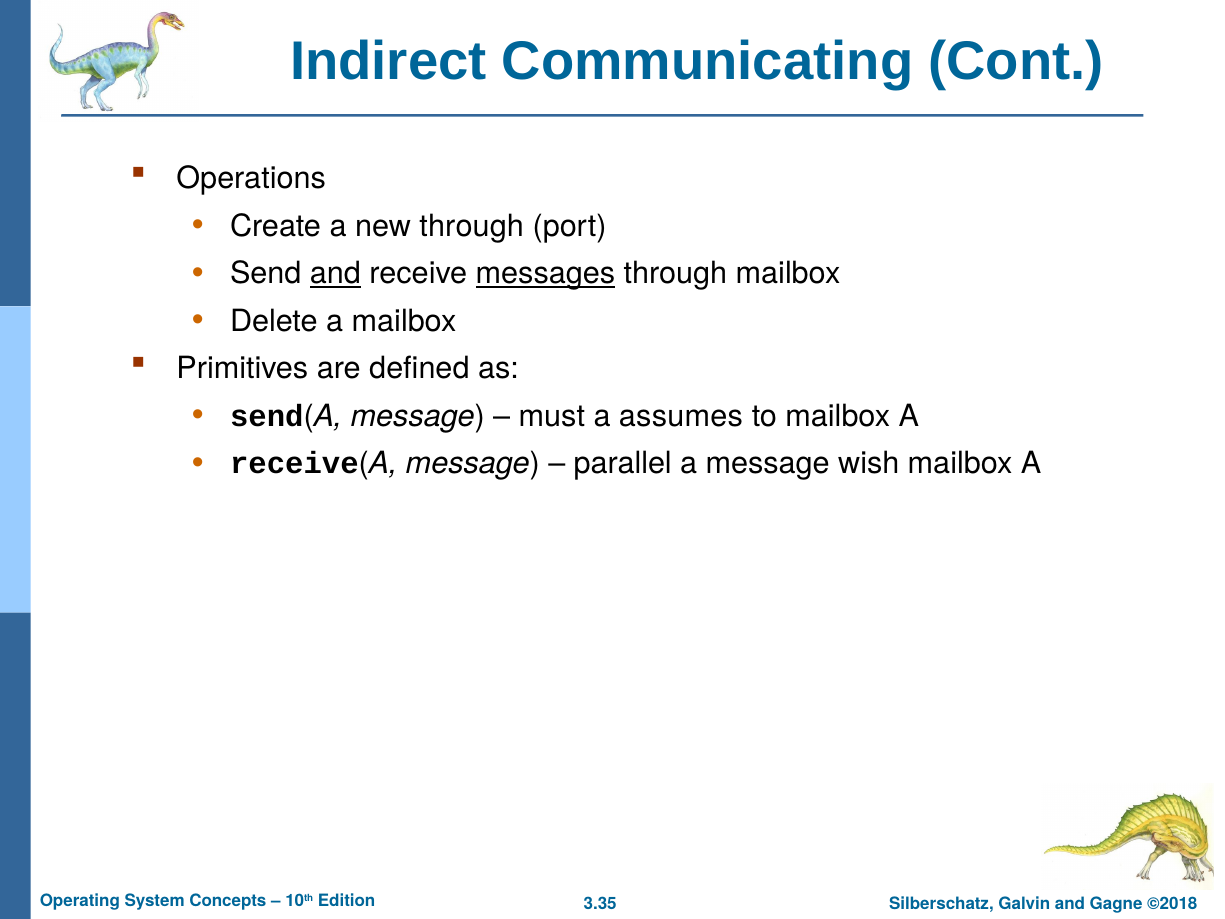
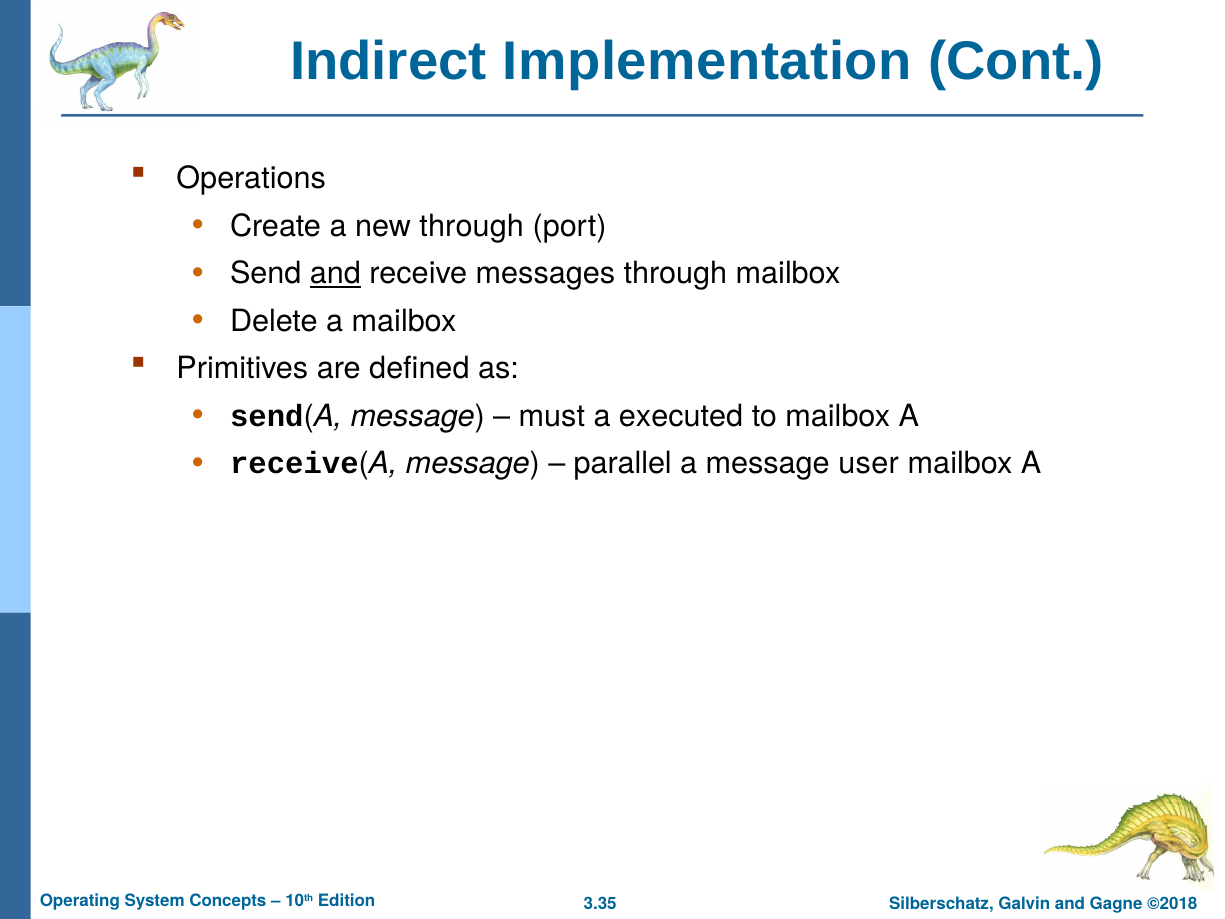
Communicating: Communicating -> Implementation (707, 61)
messages underline: present -> none (545, 274)
assumes: assumes -> executed (681, 416)
wish: wish -> user (869, 463)
